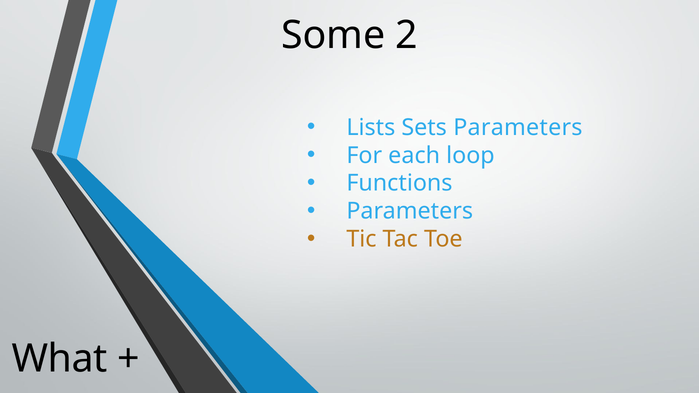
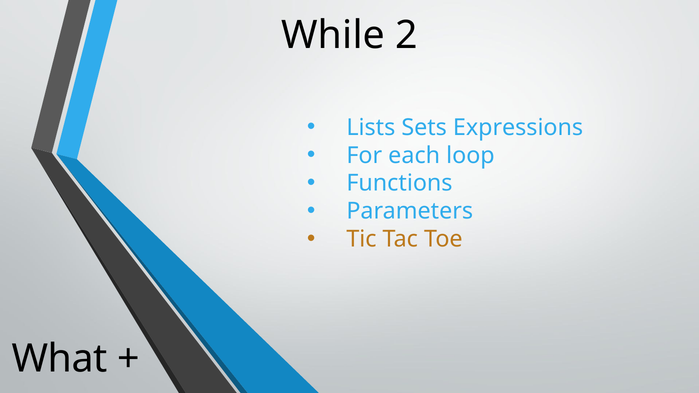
Some: Some -> While (333, 35)
Sets Parameters: Parameters -> Expressions (518, 127)
